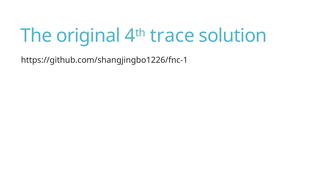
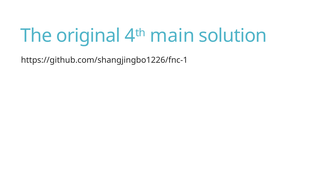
trace: trace -> main (172, 36)
